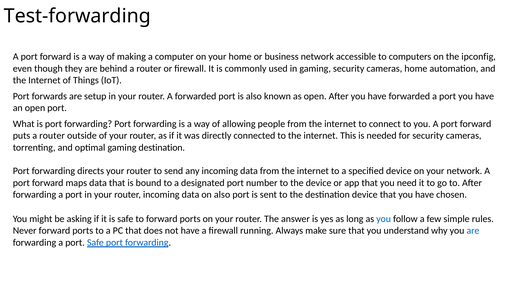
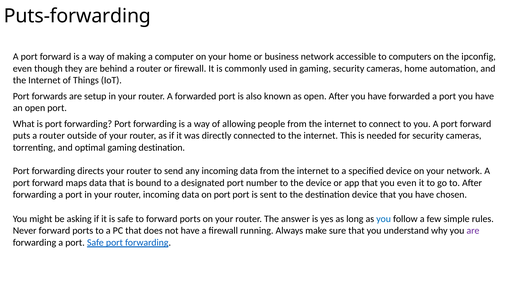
Test-forwarding: Test-forwarding -> Puts-forwarding (77, 16)
you need: need -> even (407, 183)
on also: also -> port (222, 194)
are colour: blue -> purple (473, 230)
